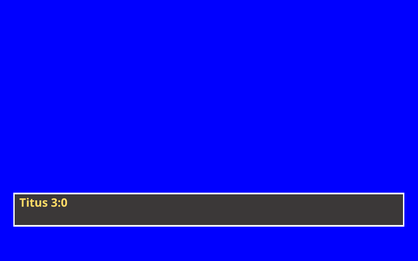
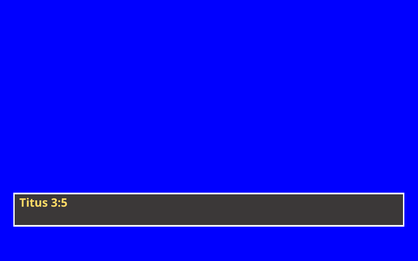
3:0: 3:0 -> 3:5 (59, 203)
